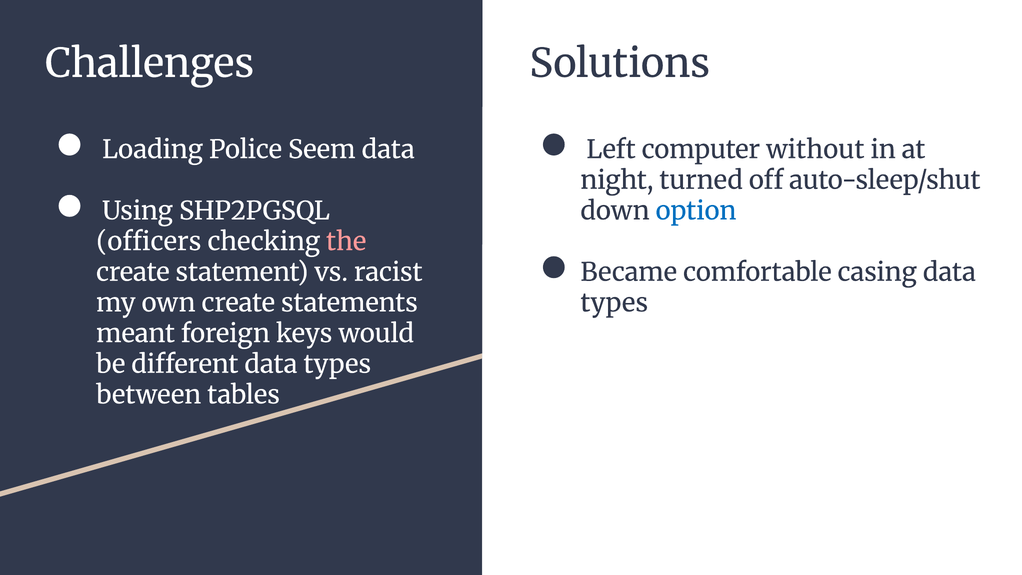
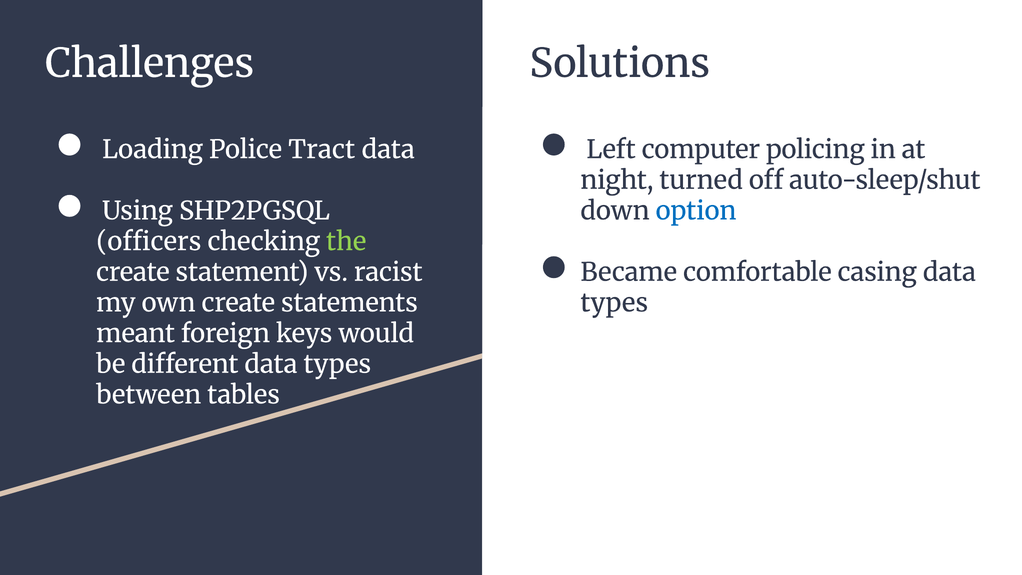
Seem: Seem -> Tract (322, 150)
without: without -> policing (815, 150)
the colour: pink -> light green (346, 242)
